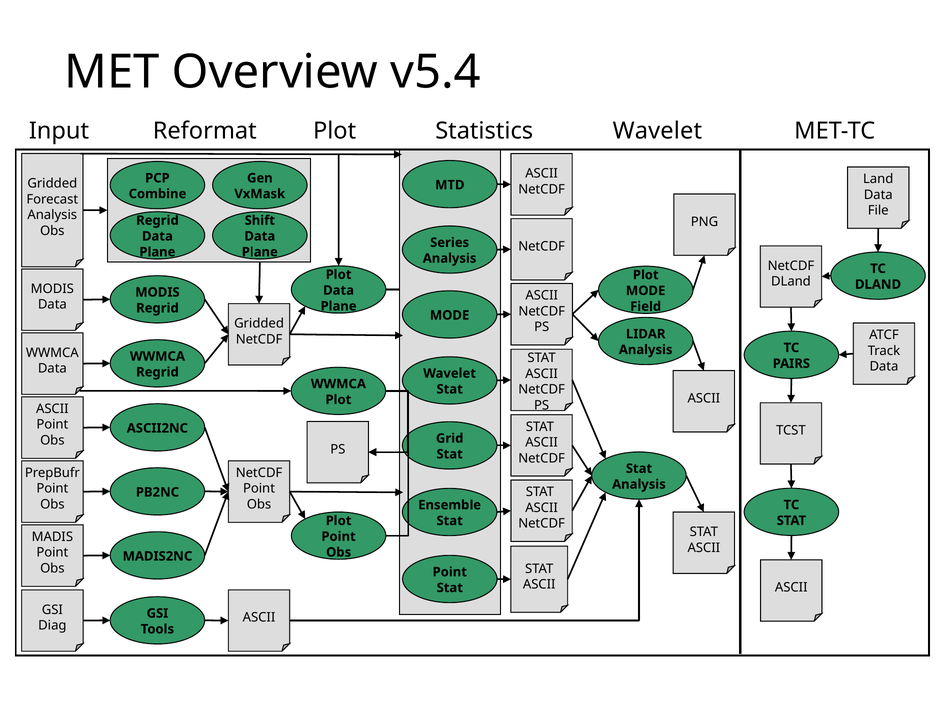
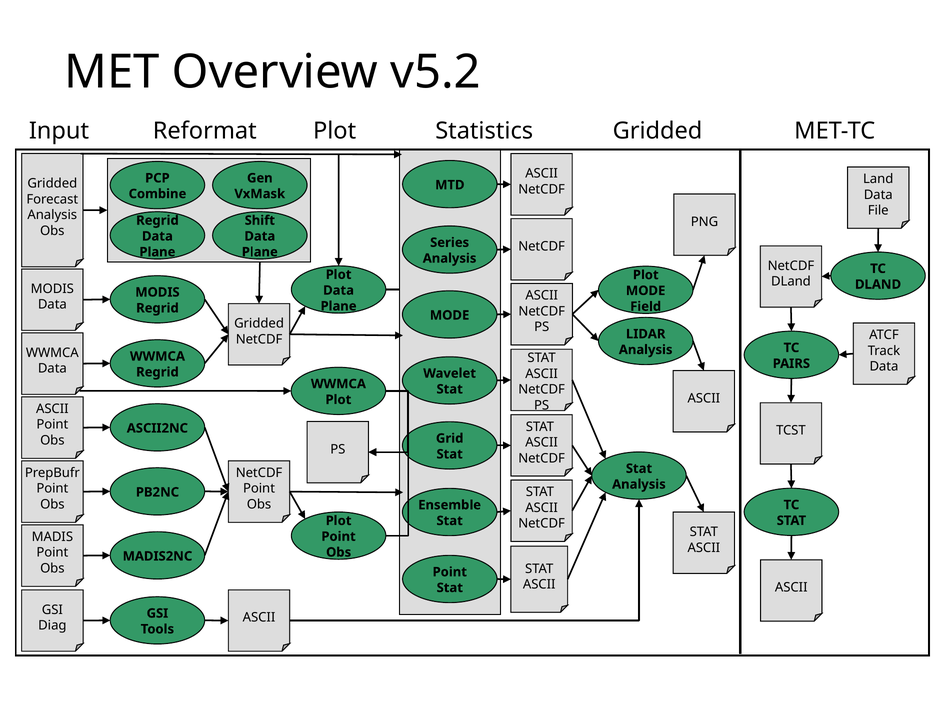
v5.4: v5.4 -> v5.2 (436, 72)
Wavelet: Wavelet -> Gridded (657, 131)
